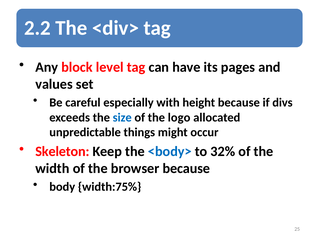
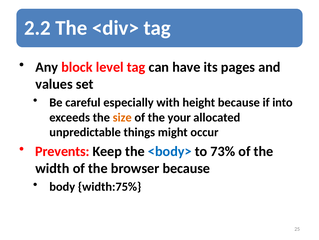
divs: divs -> into (282, 102)
size colour: blue -> orange (122, 117)
logo: logo -> your (179, 117)
Skeleton: Skeleton -> Prevents (62, 151)
32%: 32% -> 73% (223, 151)
